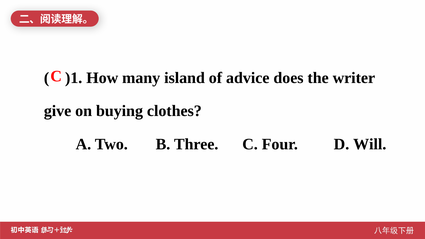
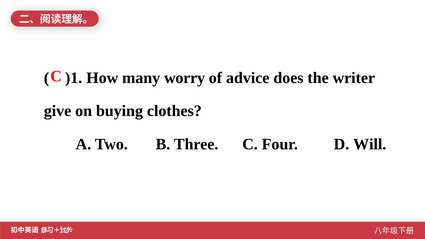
island: island -> worry (185, 78)
